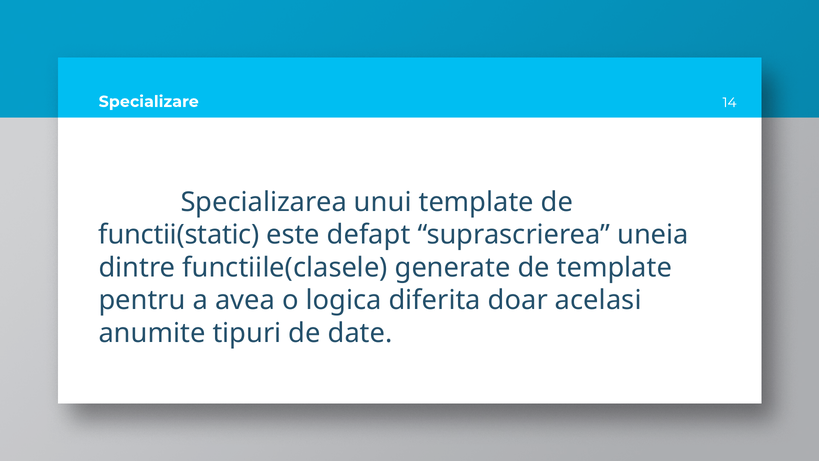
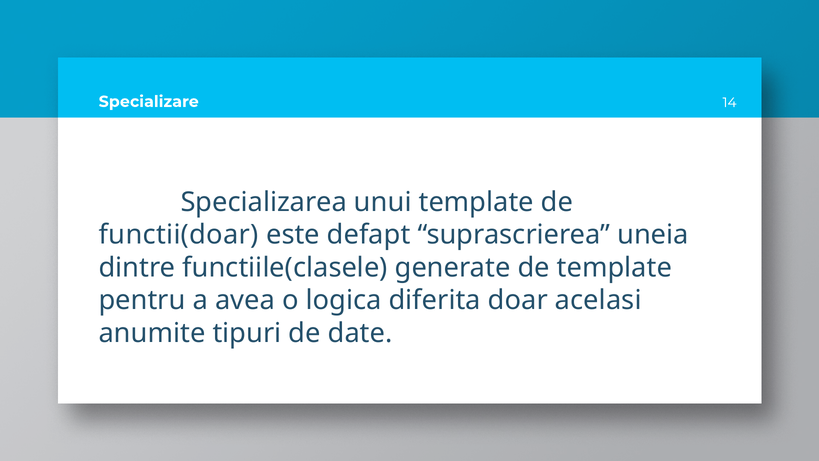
functii(static: functii(static -> functii(doar (179, 235)
